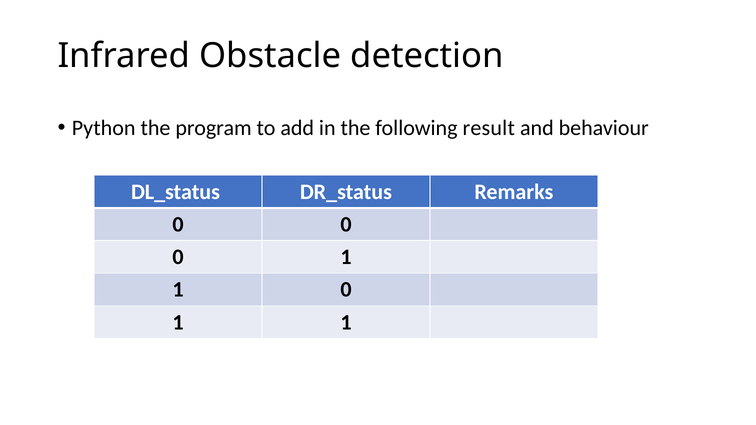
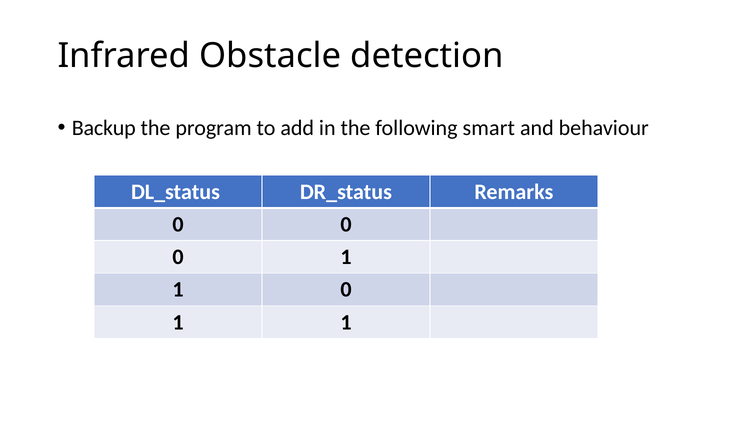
Python: Python -> Backup (104, 128)
result: result -> smart (489, 128)
